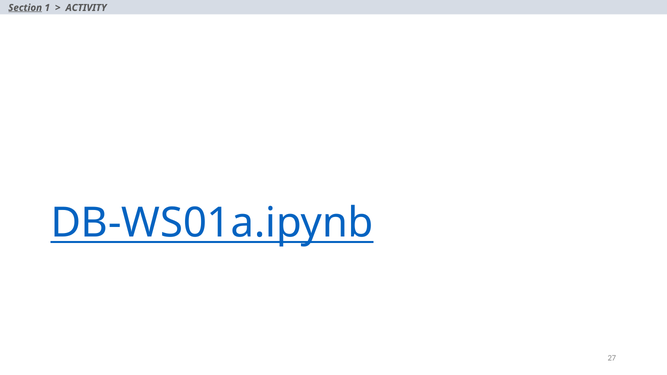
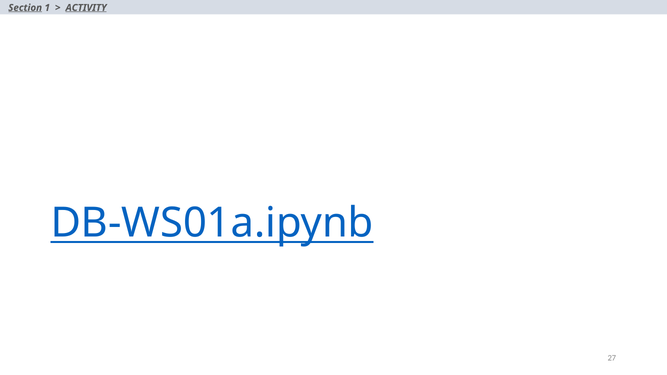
ACTIVITY underline: none -> present (86, 8)
